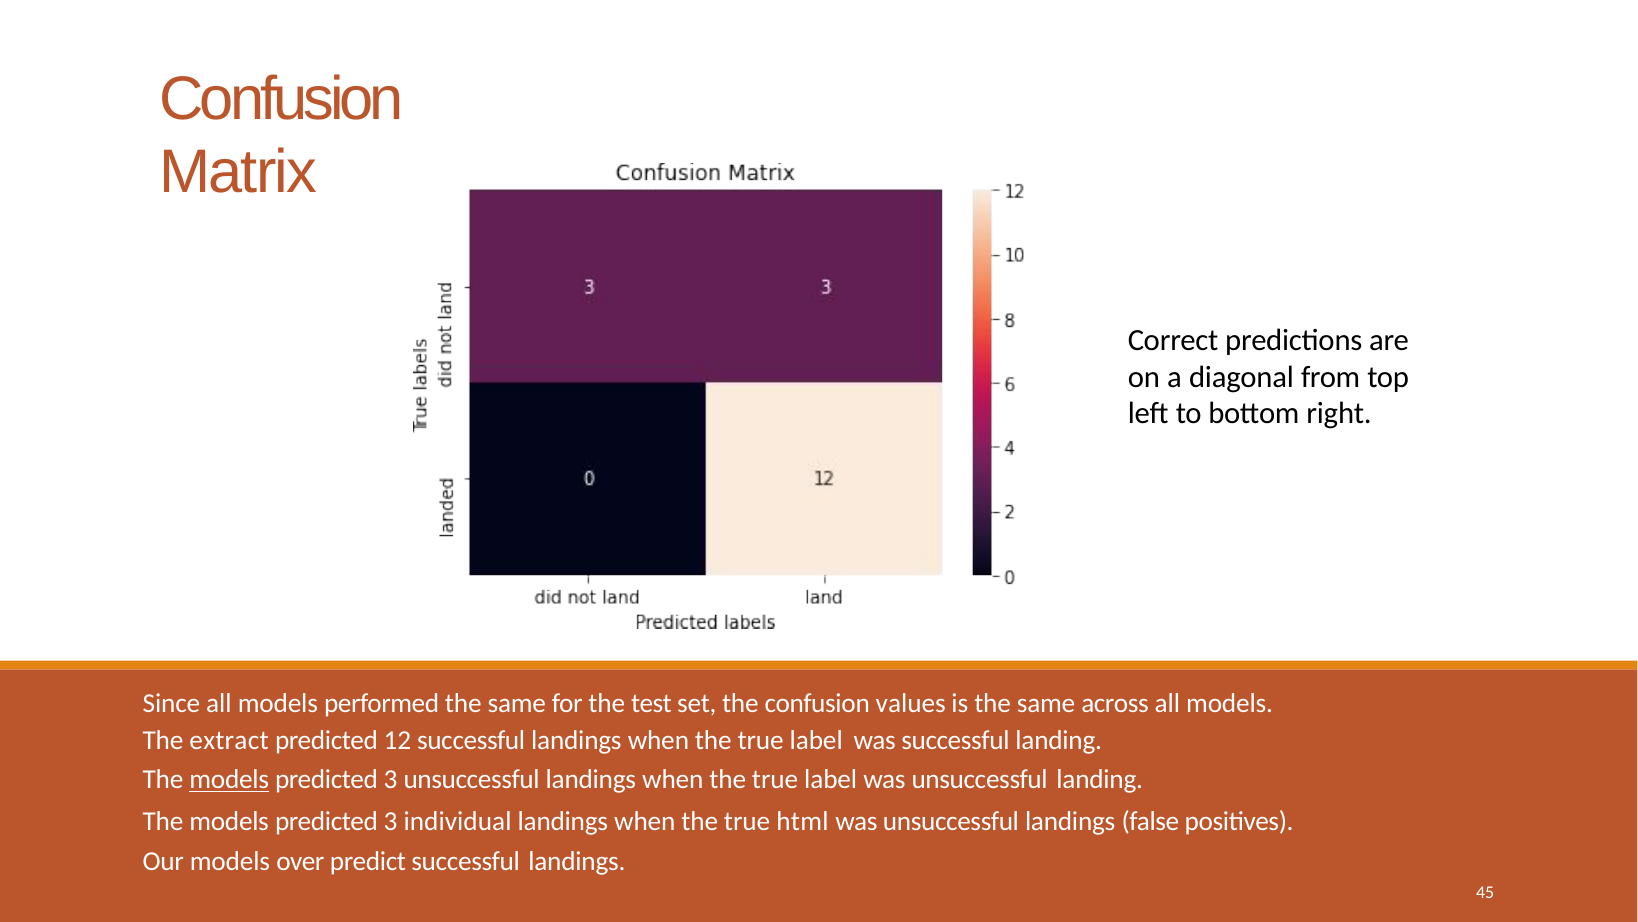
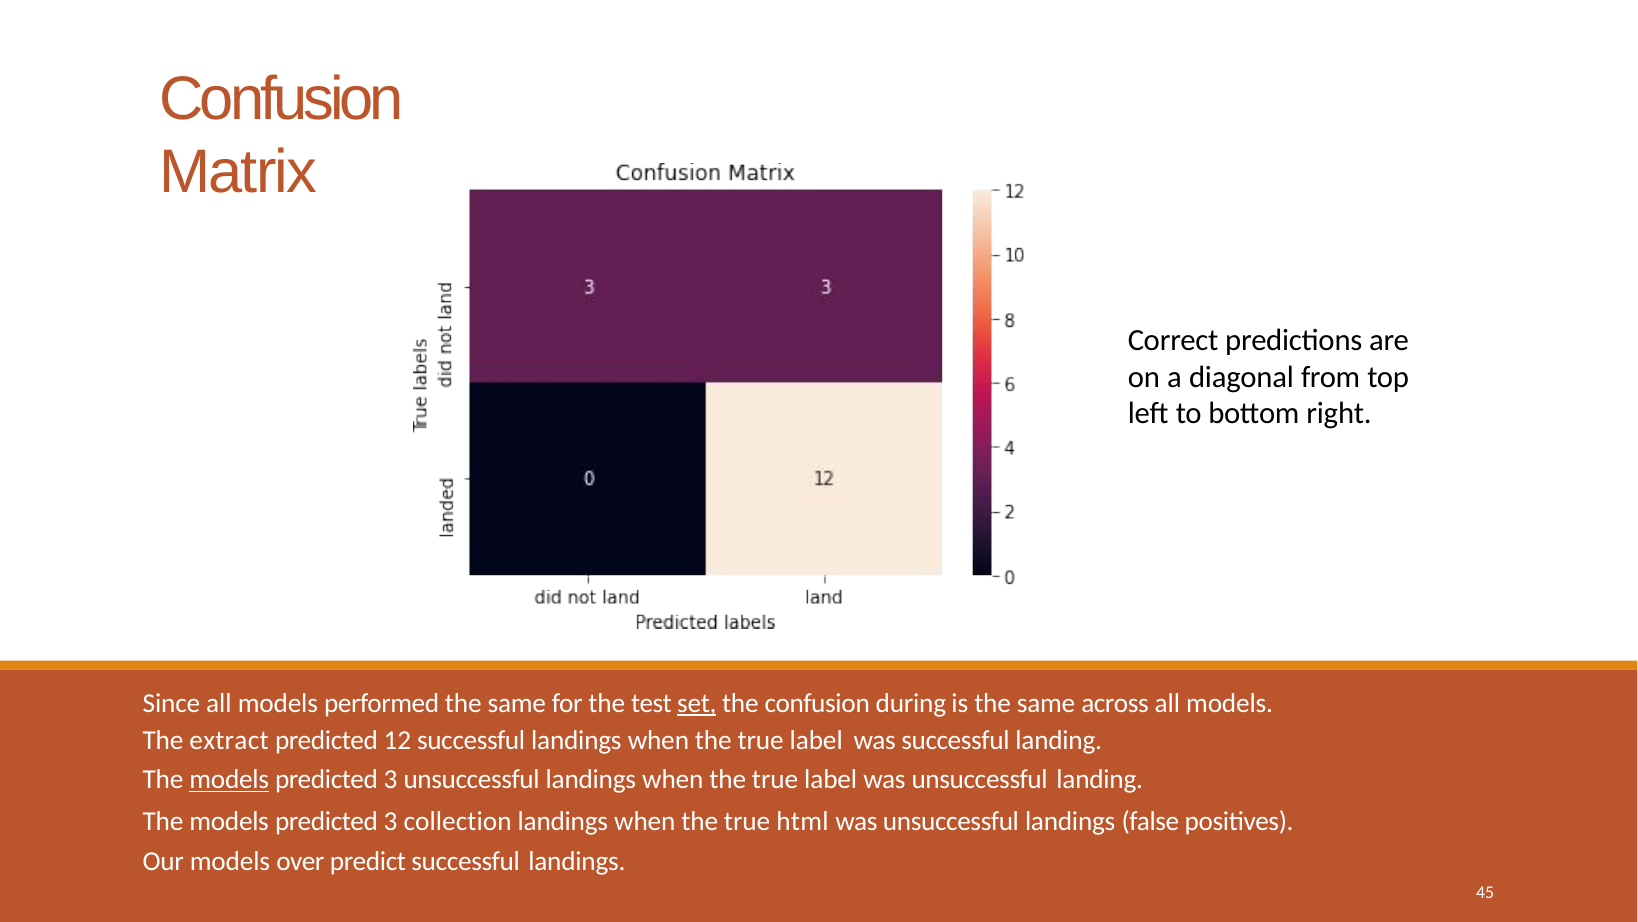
set underline: none -> present (697, 703)
values: values -> during (911, 703)
individual: individual -> collection (458, 821)
